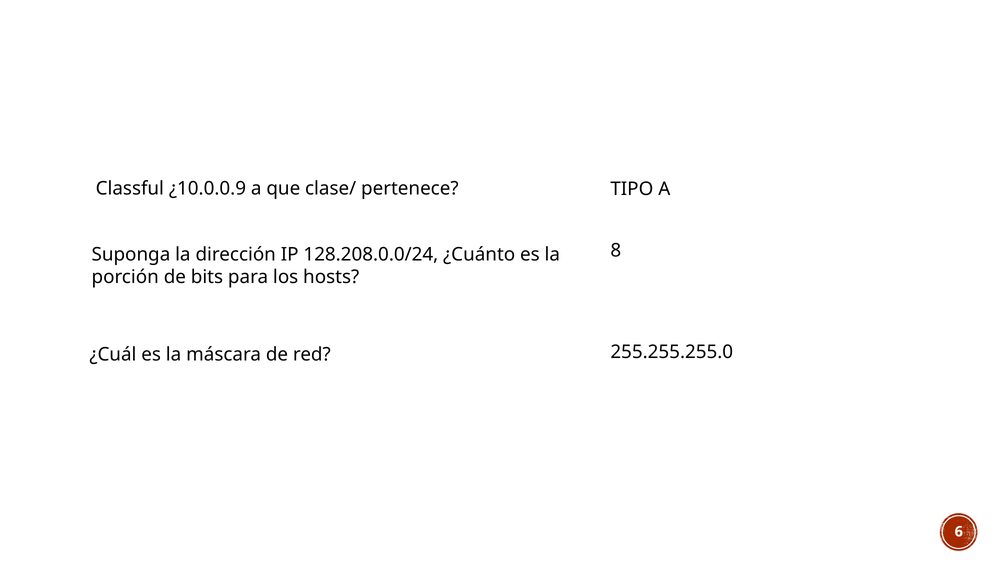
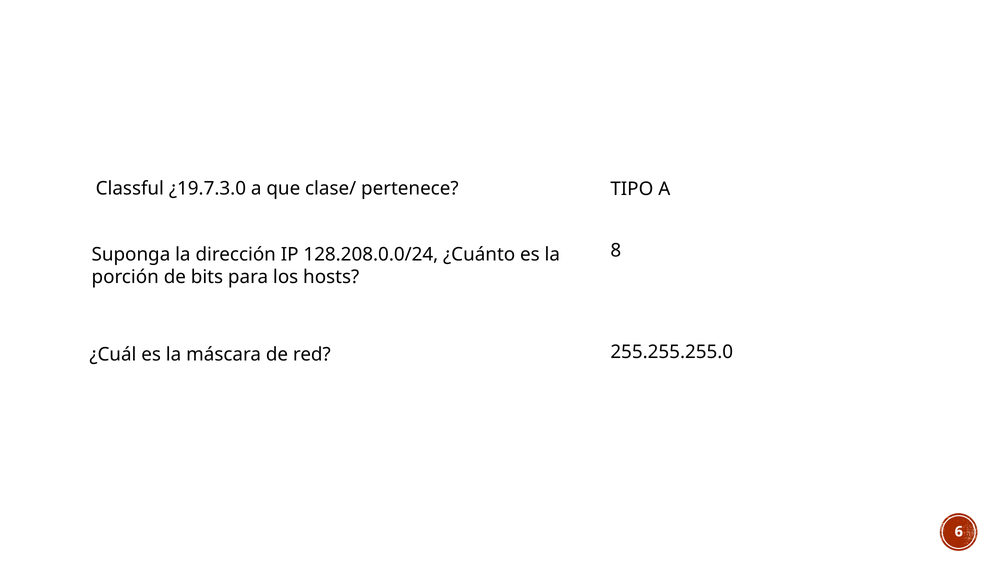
¿10.0.0.9: ¿10.0.0.9 -> ¿19.7.3.0 (207, 189)
